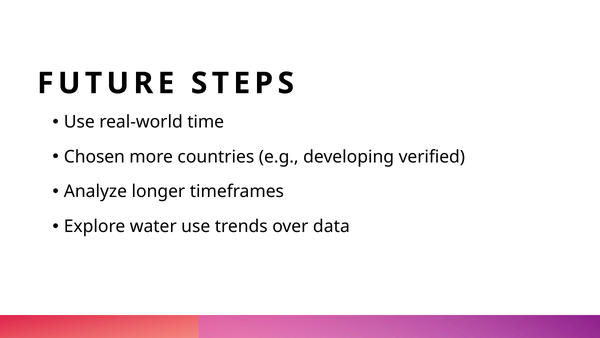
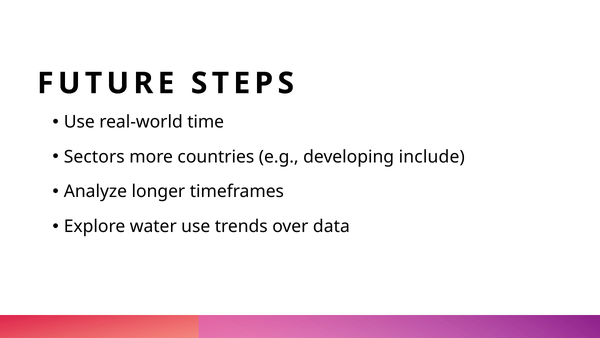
Chosen: Chosen -> Sectors (94, 157)
verified: verified -> include (432, 157)
